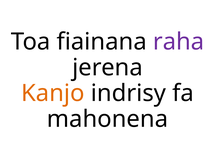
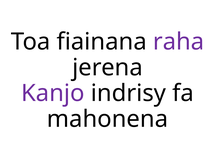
Kanjo colour: orange -> purple (53, 93)
